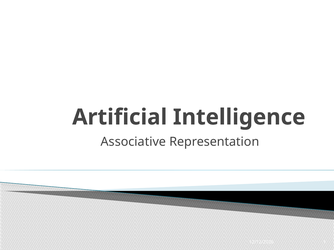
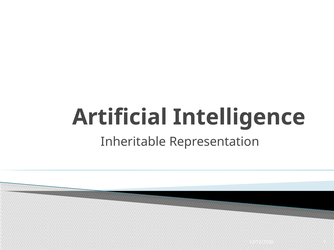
Associative: Associative -> Inheritable (133, 142)
